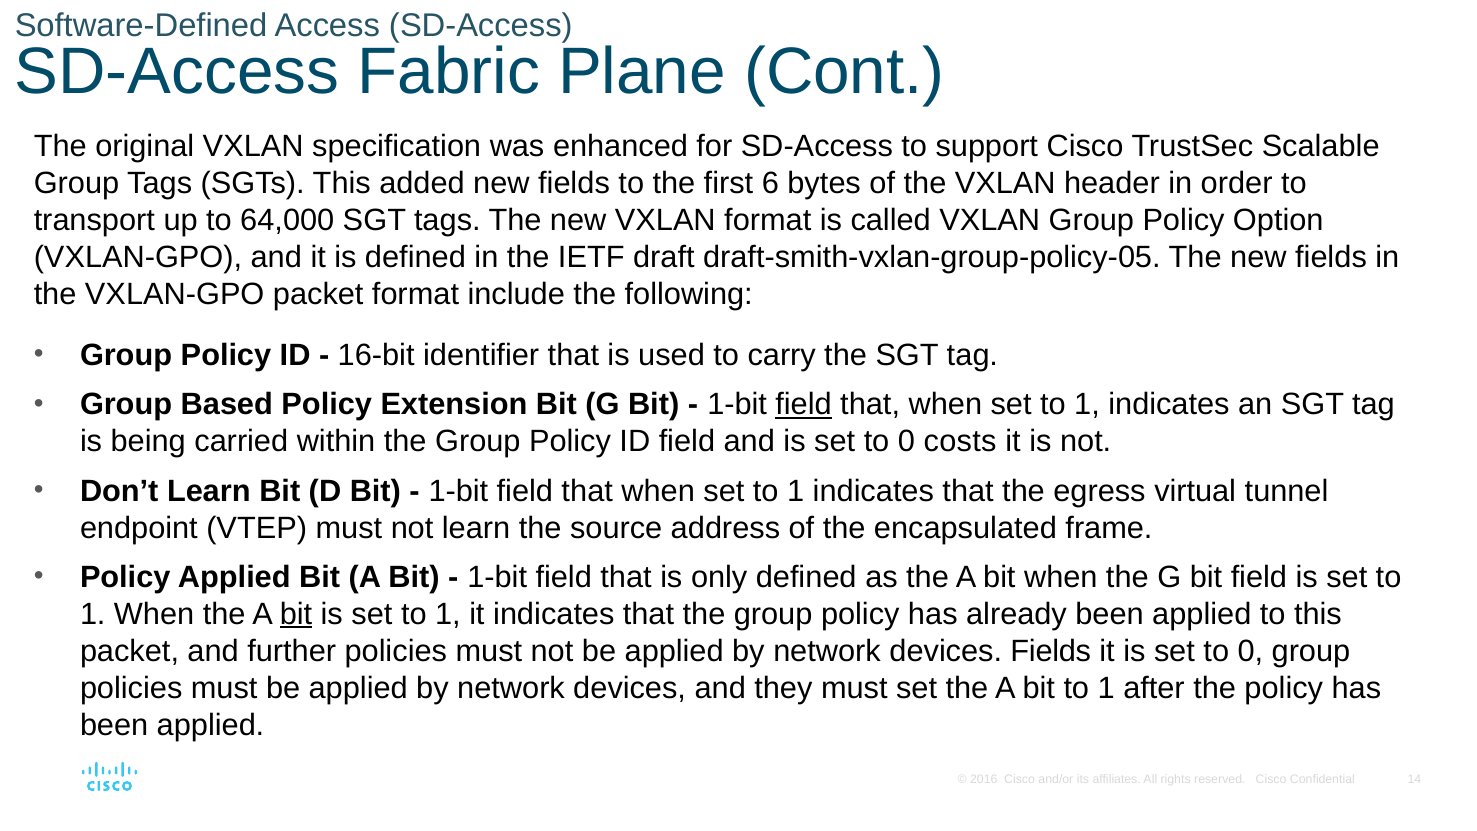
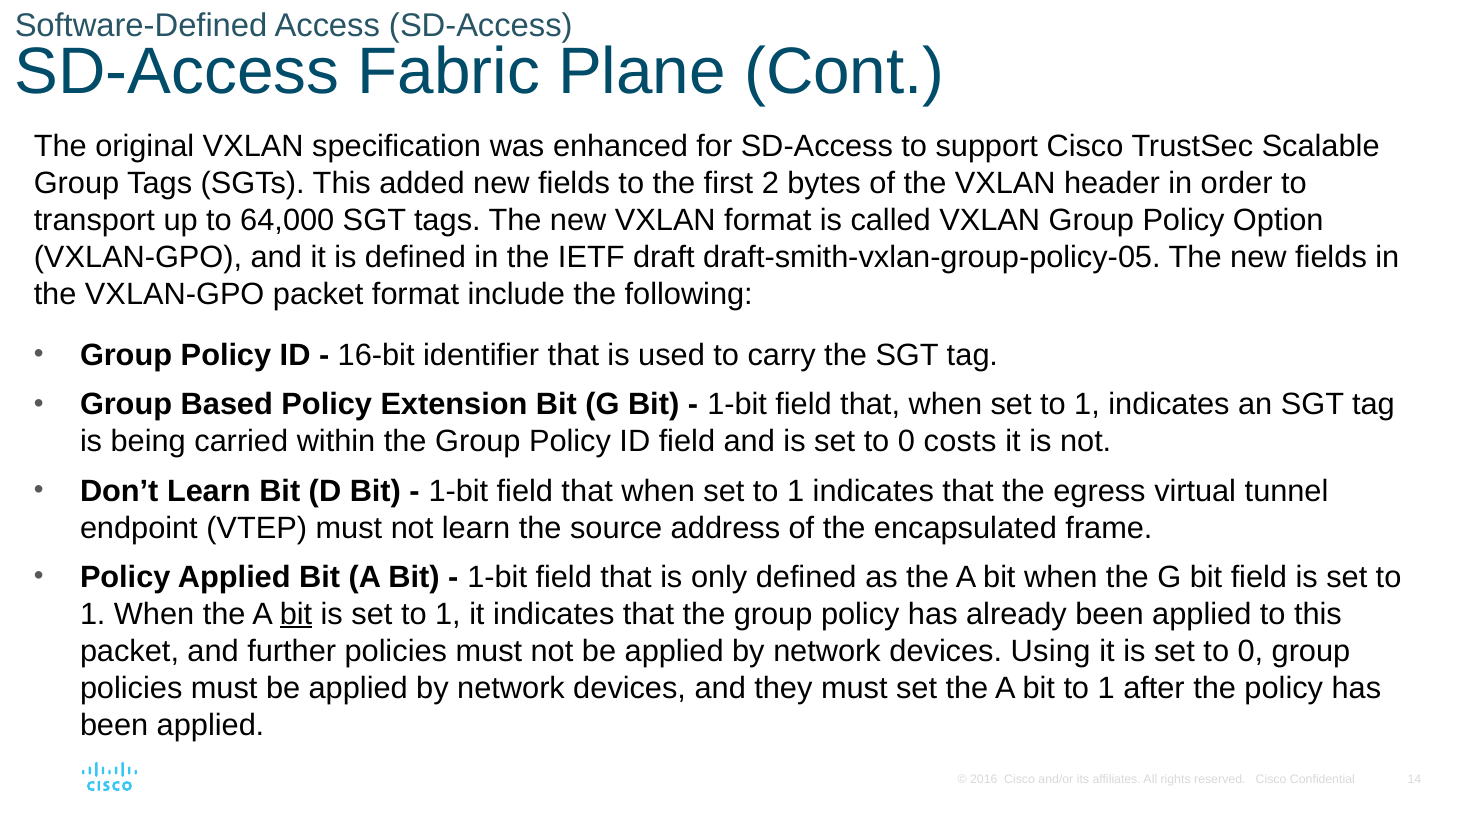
6: 6 -> 2 (770, 183)
field underline: present -> none (804, 405)
devices Fields: Fields -> Using (1050, 651)
